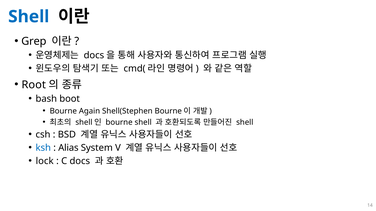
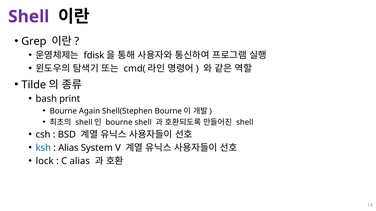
Shell colour: blue -> purple (29, 17)
docs: docs -> fdisk (94, 55)
Root: Root -> Tilde (34, 85)
boot: boot -> print (70, 99)
C docs: docs -> alias (80, 161)
